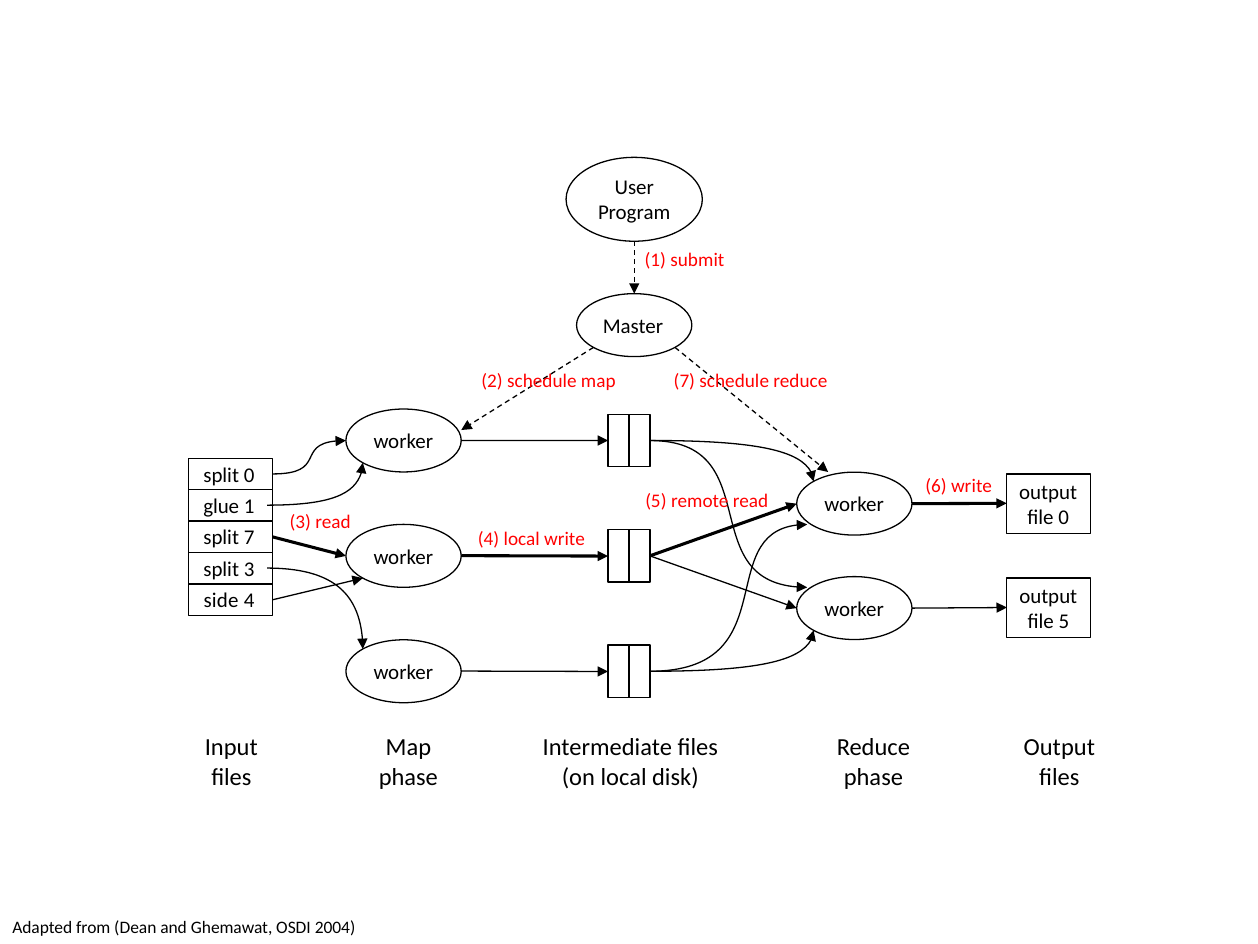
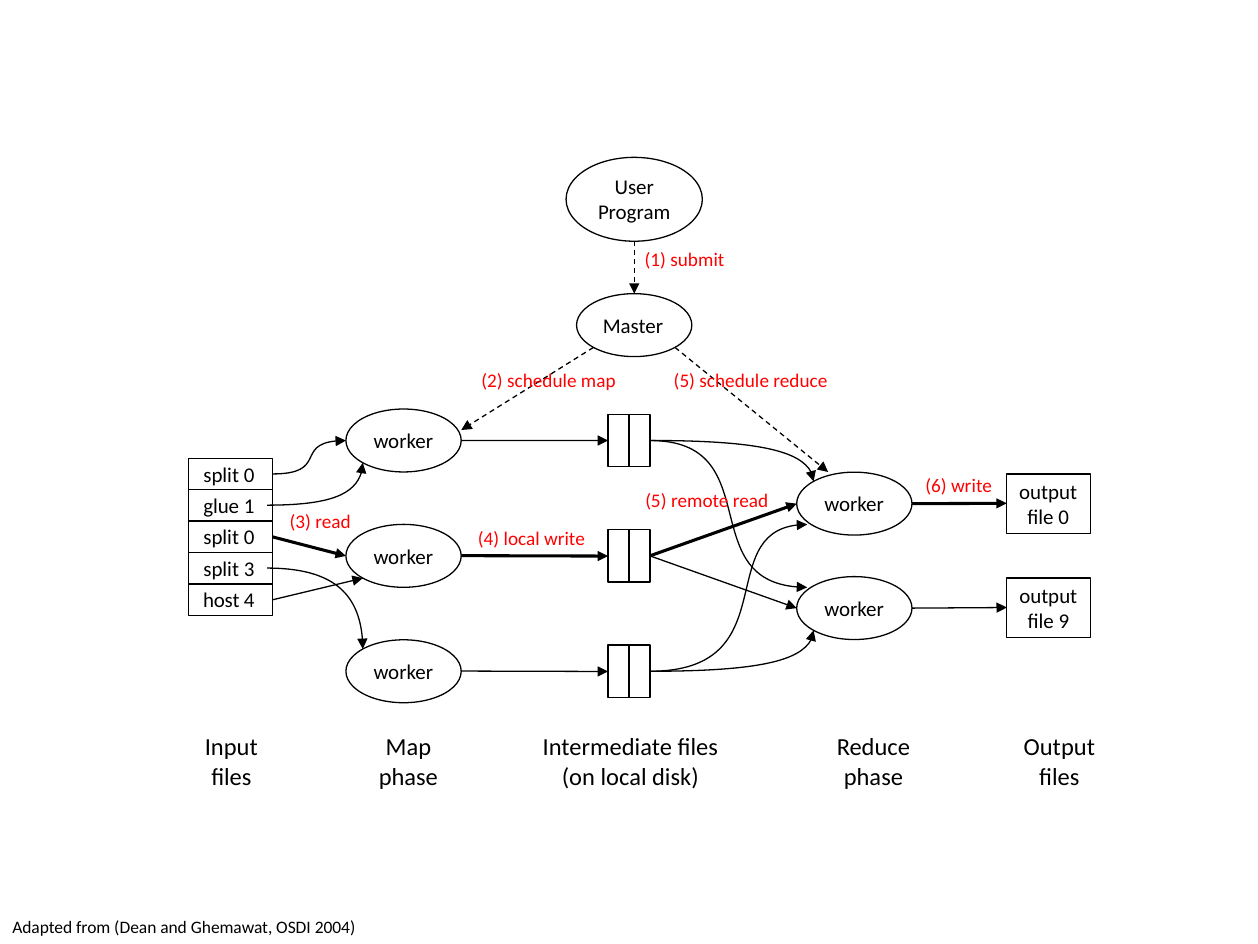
map 7: 7 -> 5 (684, 381)
7: 7 -> 0 (249, 538)
side: side -> host (221, 601)
file 5: 5 -> 9 (1064, 621)
